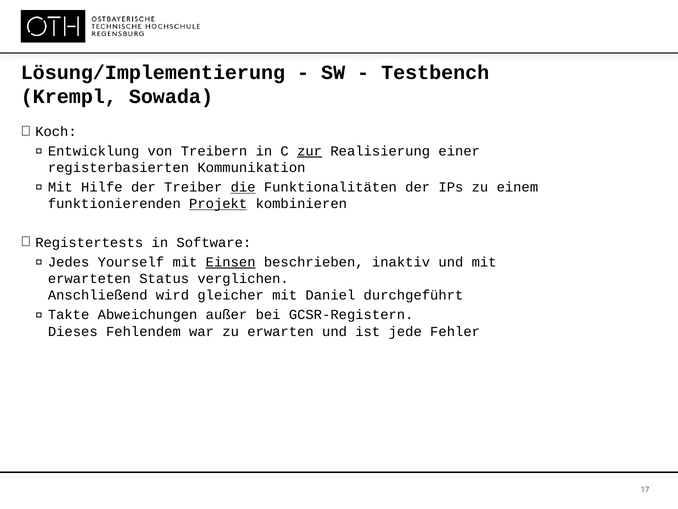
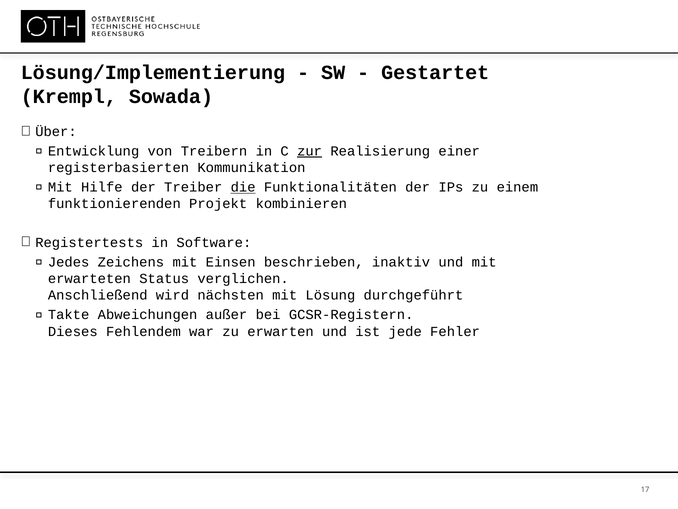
Testbench: Testbench -> Gestartet (435, 73)
Koch: Koch -> Über (56, 132)
Projekt underline: present -> none (218, 204)
Yourself: Yourself -> Zeichens (131, 262)
Einsen underline: present -> none (231, 262)
gleicher: gleicher -> nächsten (231, 295)
Daniel: Daniel -> Lösung (330, 295)
